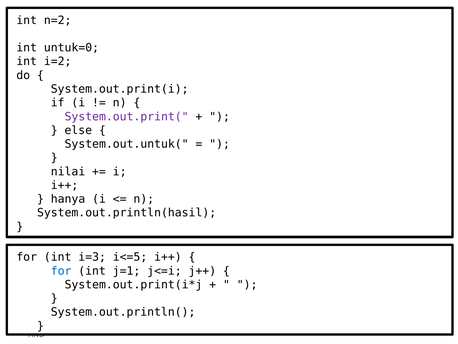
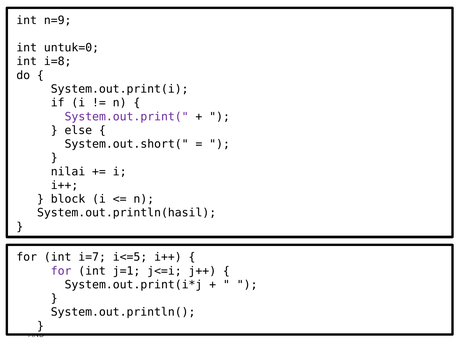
n=2: n=2 -> n=9 (58, 20)
i=2: i=2 -> i=8 (58, 61)
System.out.untuk(: System.out.untuk( -> System.out.short( (127, 144)
hanya: hanya -> block (68, 199)
i=3: i=3 -> i=7 (92, 257)
for colour: blue -> purple (61, 271)
